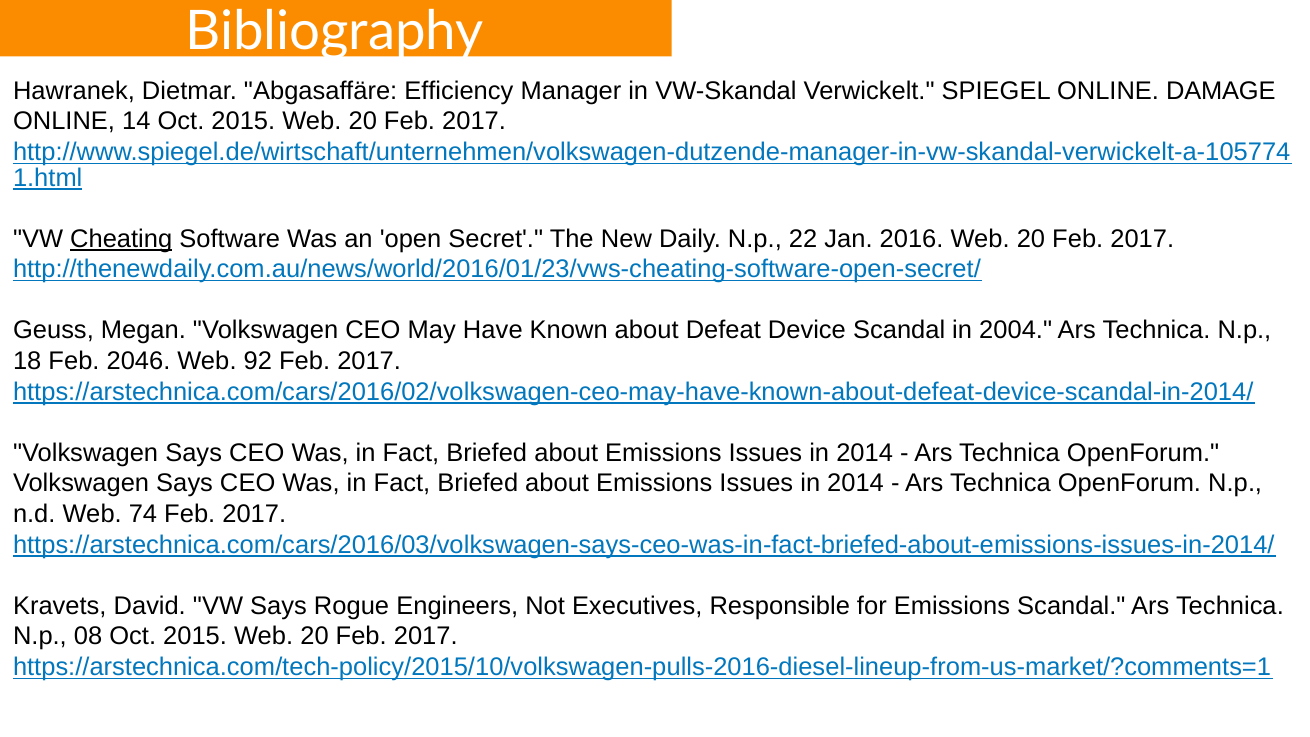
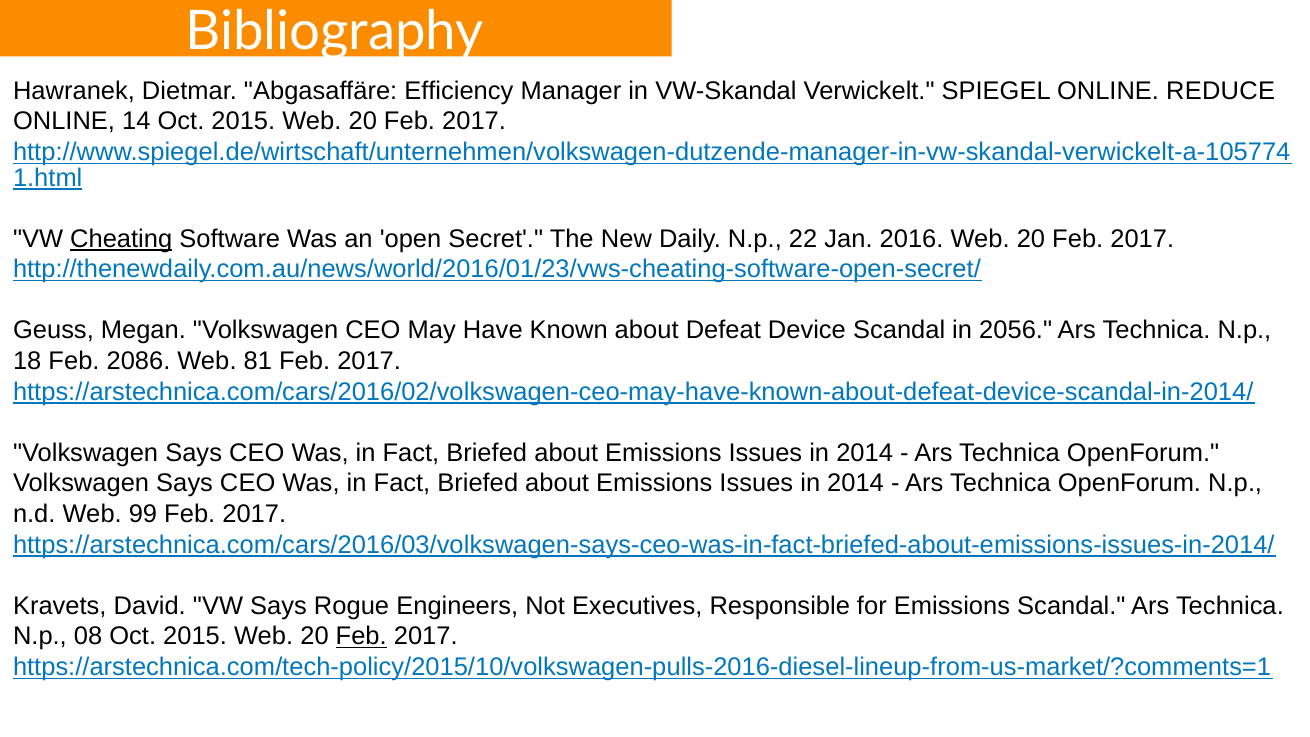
DAMAGE: DAMAGE -> REDUCE (1221, 91)
2004: 2004 -> 2056 (1016, 331)
2046: 2046 -> 2086 (138, 361)
92: 92 -> 81 (258, 361)
74: 74 -> 99 (143, 514)
Feb underline: none -> present (361, 636)
